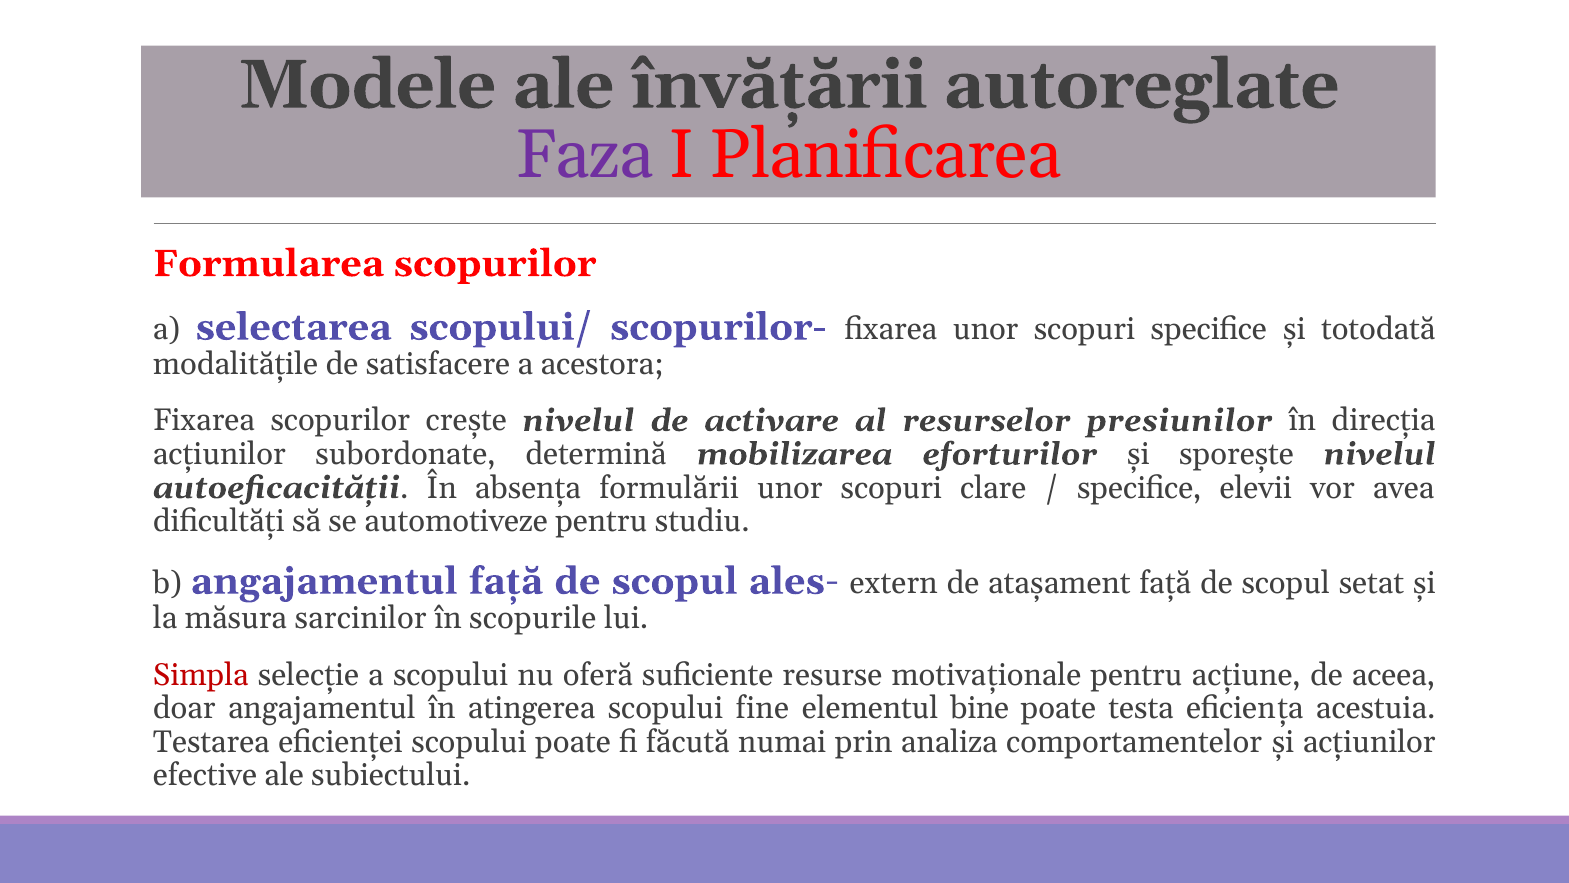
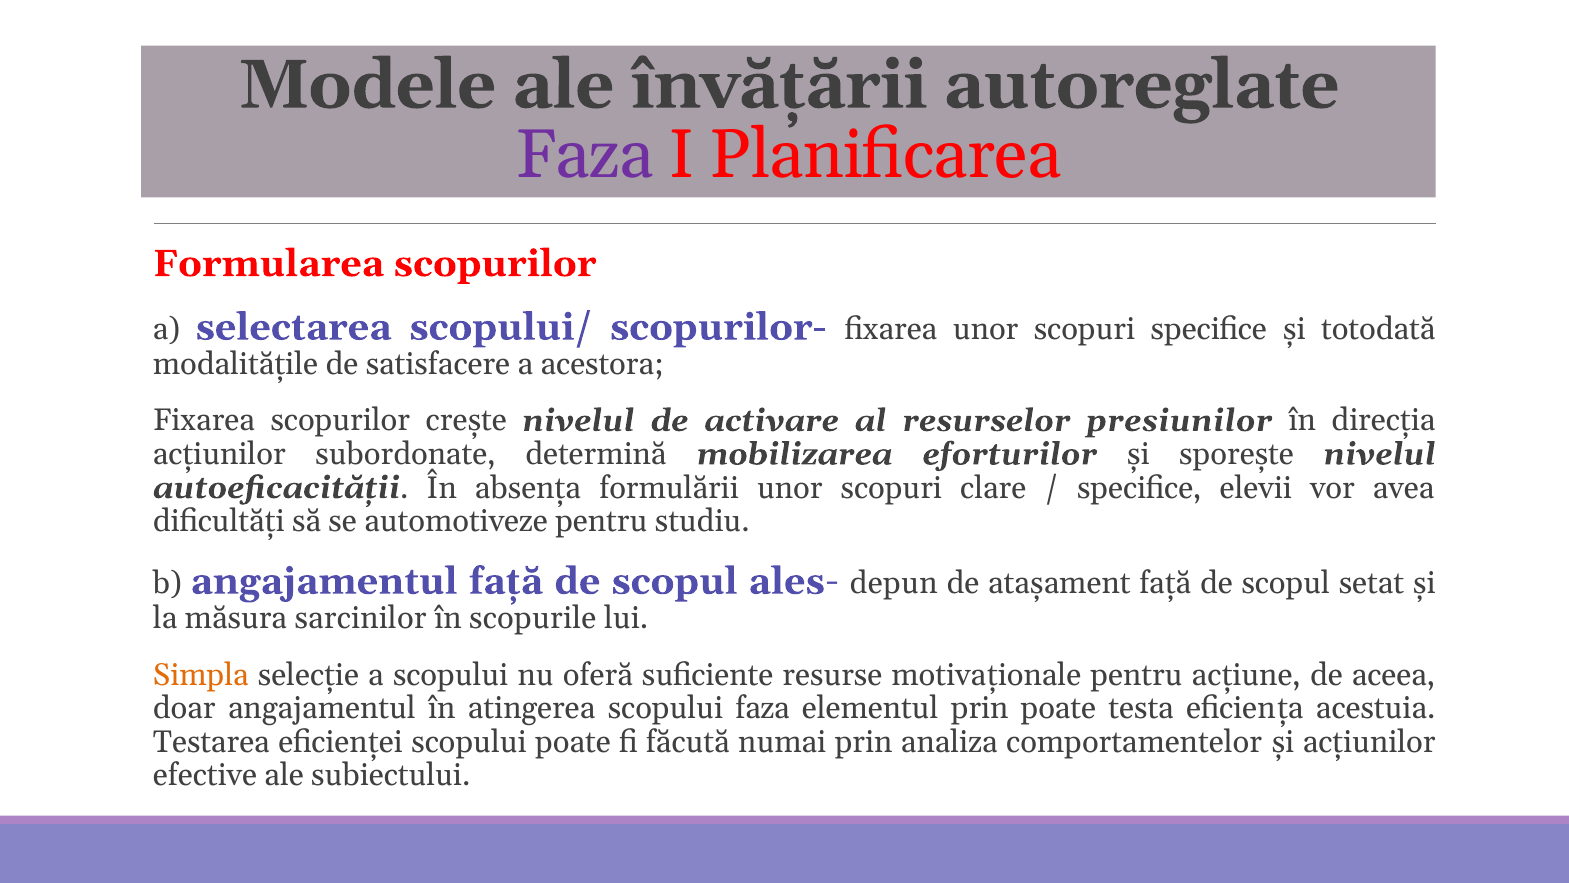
extern: extern -> depun (894, 583)
Simpla colour: red -> orange (201, 675)
scopului fine: fine -> faza (763, 708)
elementul bine: bine -> prin (980, 708)
